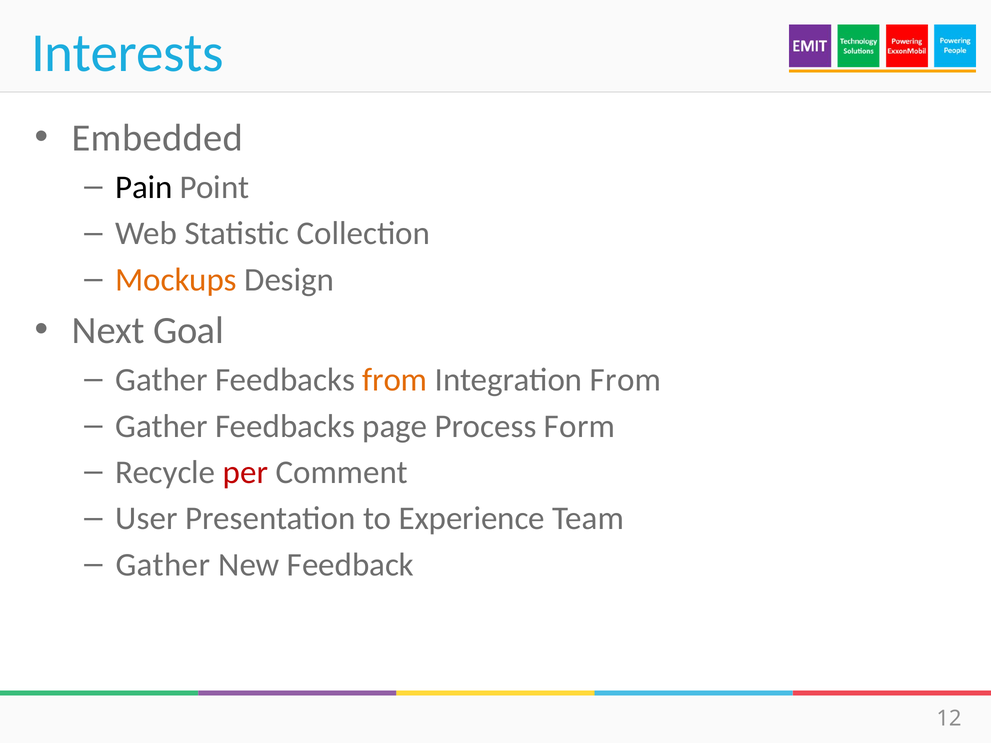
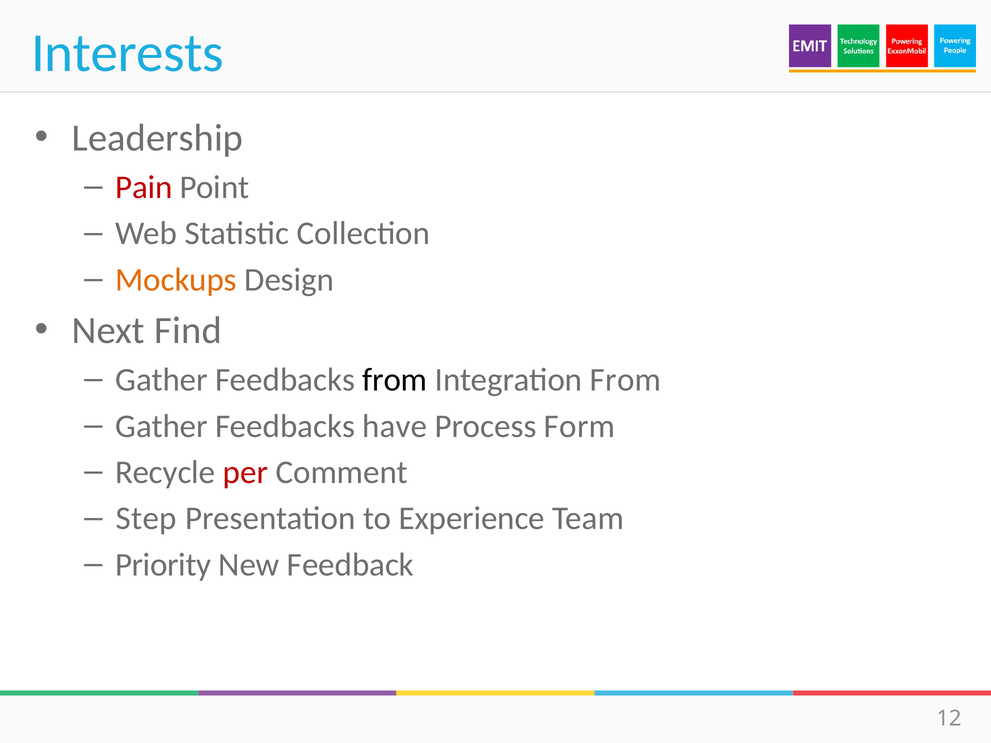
Embedded: Embedded -> Leadership (158, 138)
Pain colour: black -> red (144, 187)
Goal: Goal -> Find (188, 331)
from colour: orange -> black (395, 380)
page: page -> have (395, 426)
User: User -> Step (146, 519)
Gather: Gather -> Priority (163, 565)
